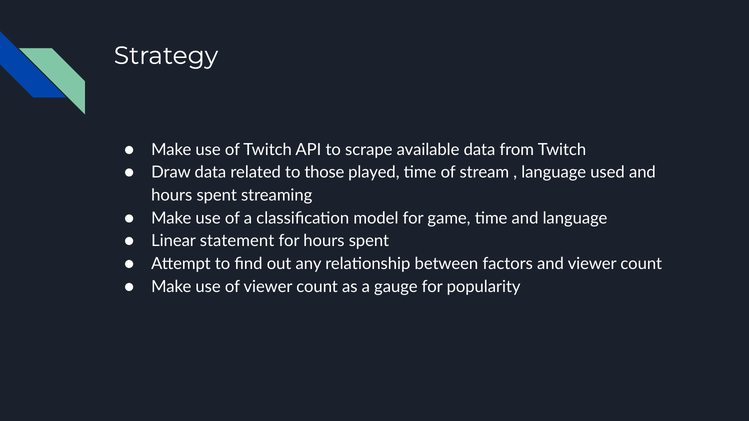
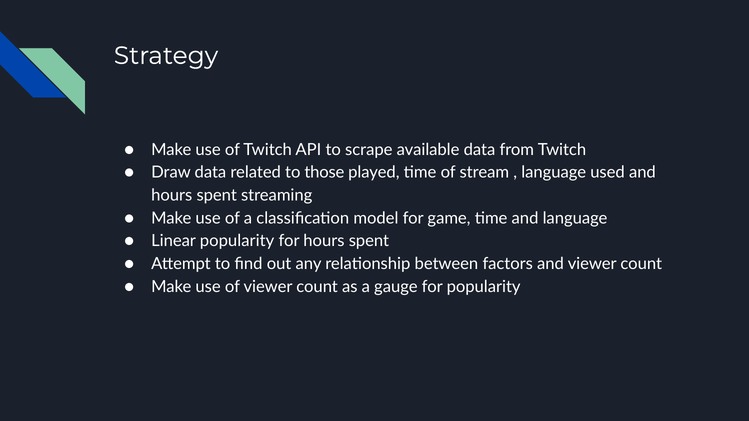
Linear statement: statement -> popularity (237, 241)
